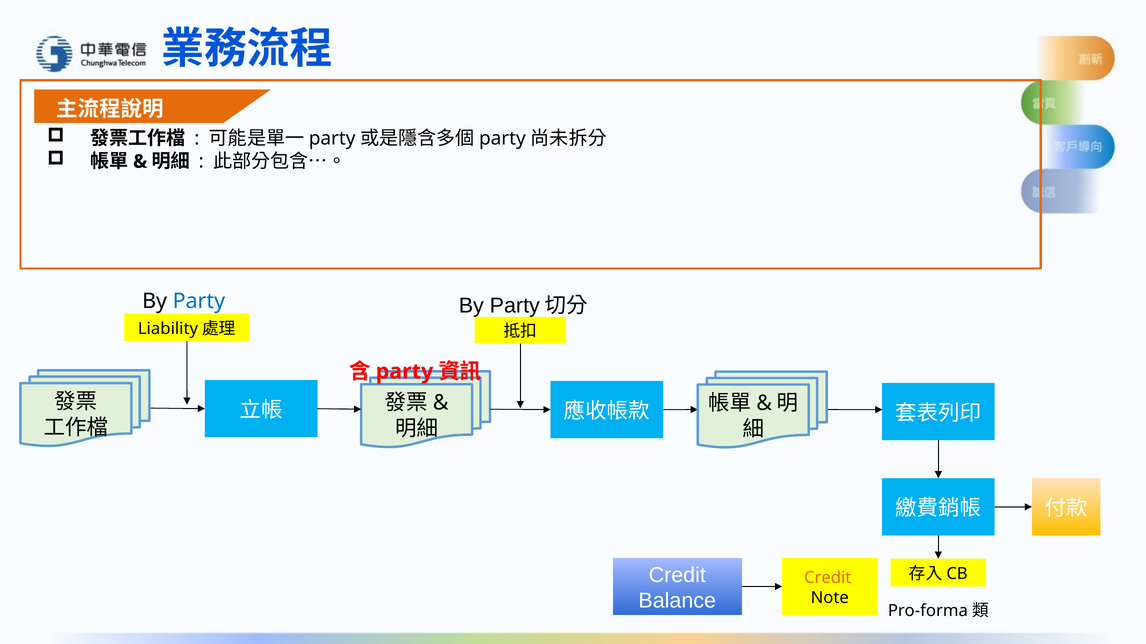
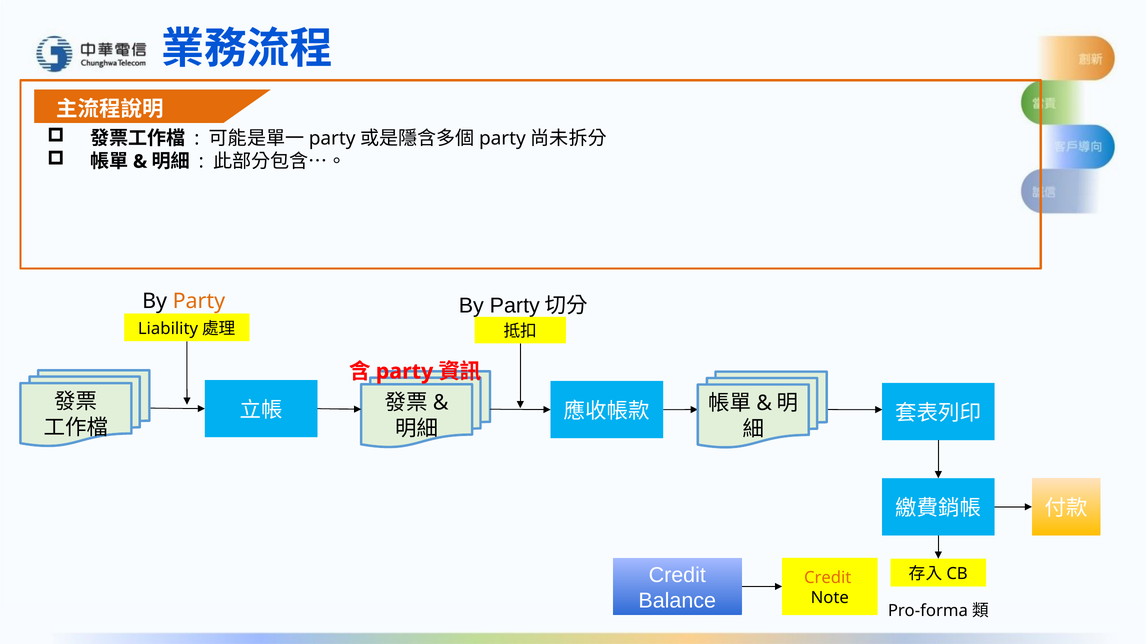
Party colour: blue -> orange (199, 301)
